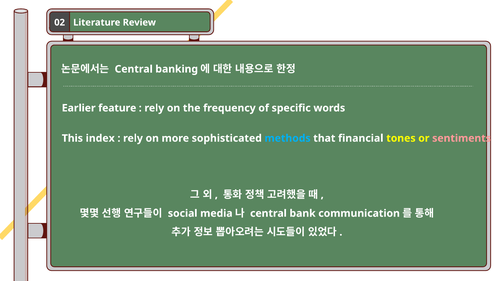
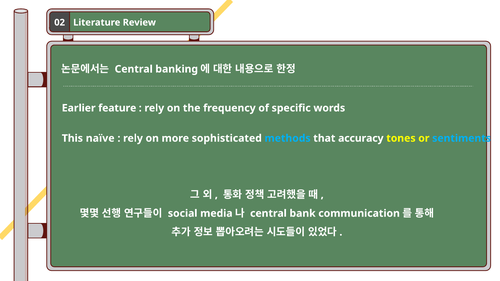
index: index -> naïve (100, 138)
financial: financial -> accuracy (361, 138)
sentiments colour: pink -> light blue (462, 138)
